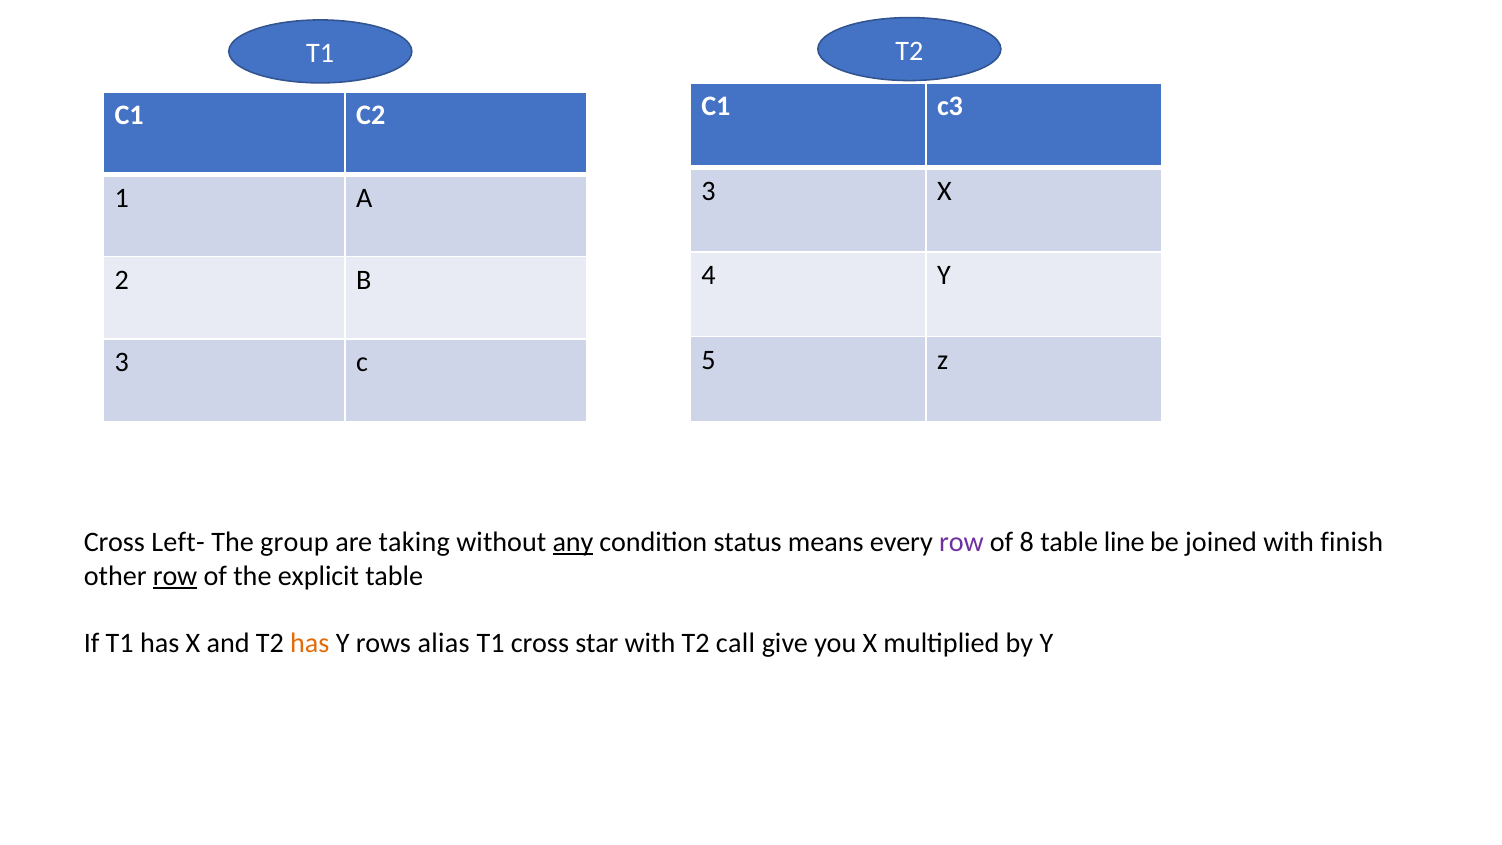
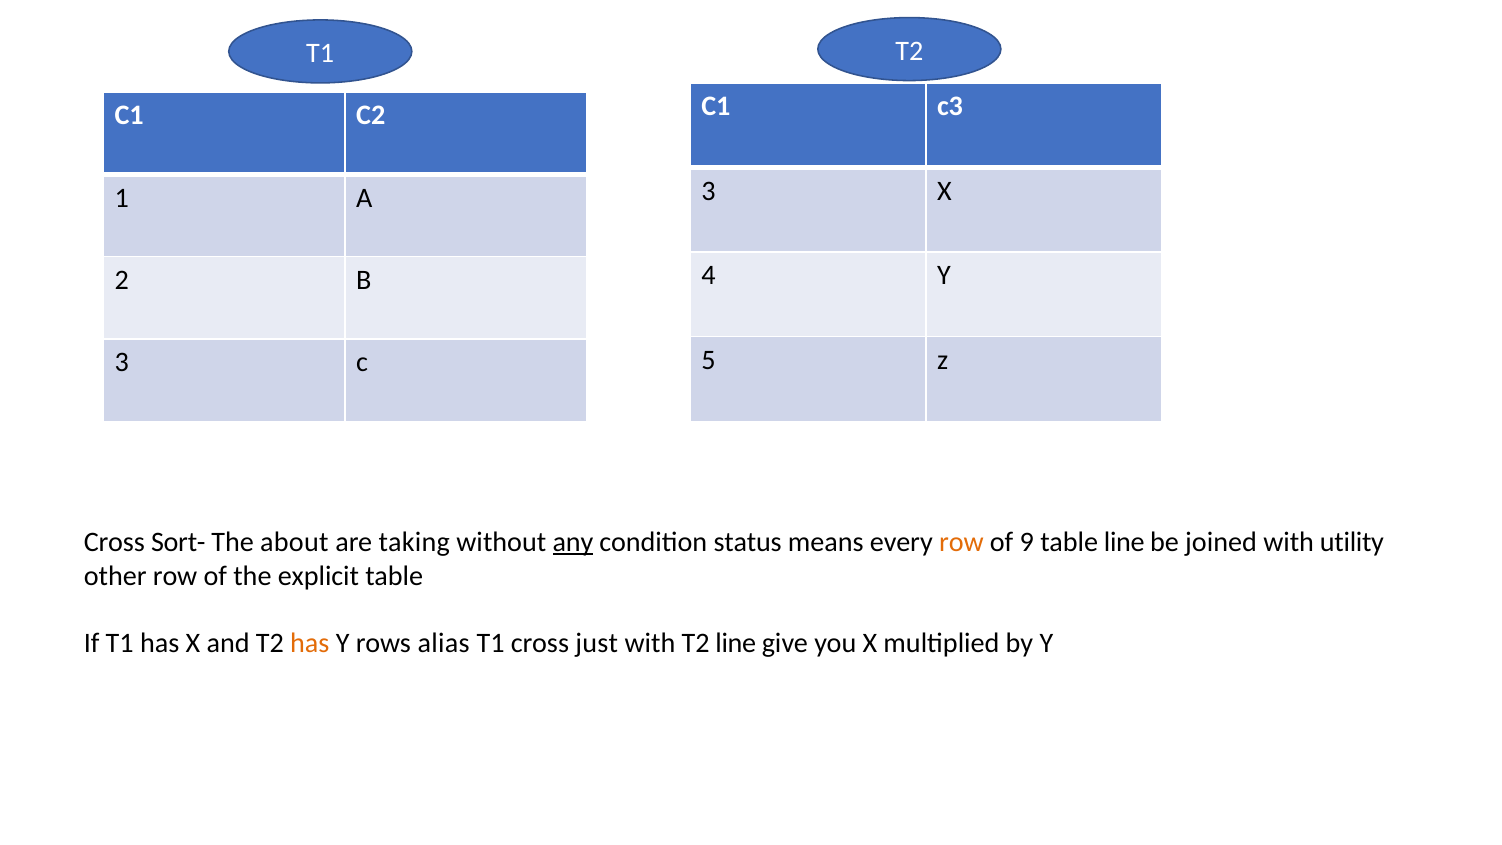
Left-: Left- -> Sort- (178, 542)
group: group -> about (294, 542)
row colour: purple -> orange (961, 542)
8: 8 -> 9 (1027, 542)
finish: finish -> utility (1352, 542)
row underline: present -> none (175, 576)
star: star -> just (597, 643)
T2 call: call -> line (736, 643)
